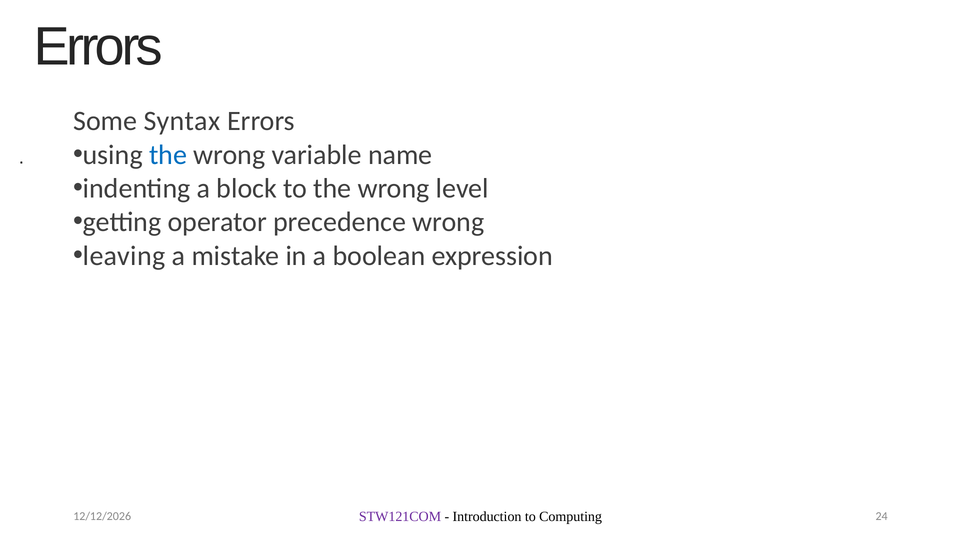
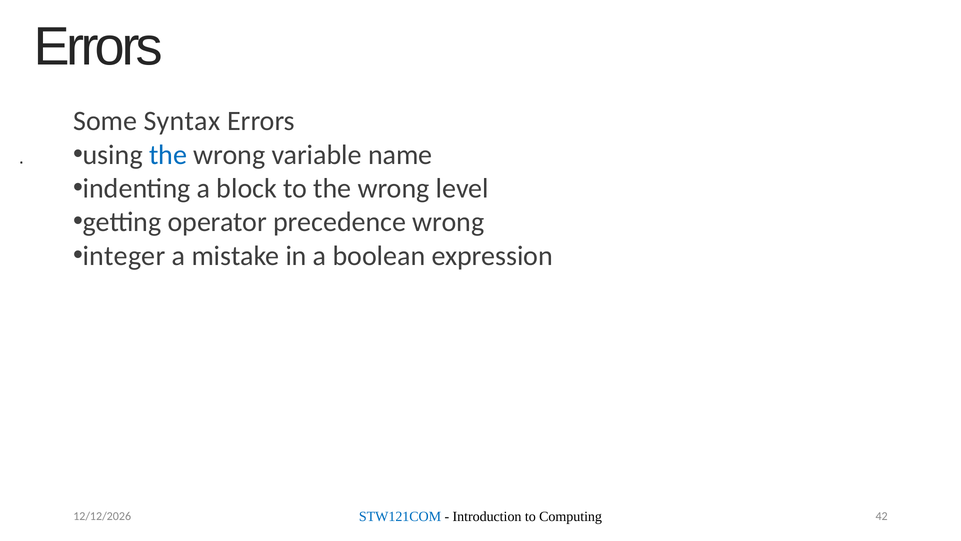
leaving: leaving -> integer (124, 256)
STW121COM colour: purple -> blue (400, 516)
24: 24 -> 42 (882, 516)
